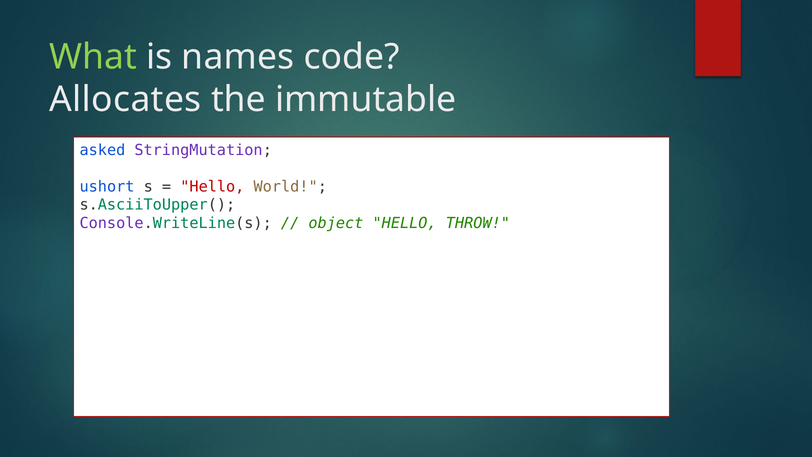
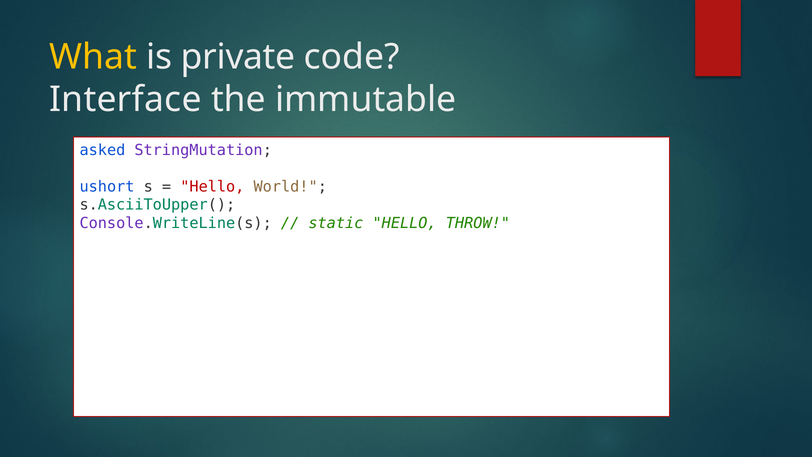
What colour: light green -> yellow (93, 57)
names: names -> private (238, 57)
Allocates: Allocates -> Interface (125, 100)
object: object -> static (336, 223)
